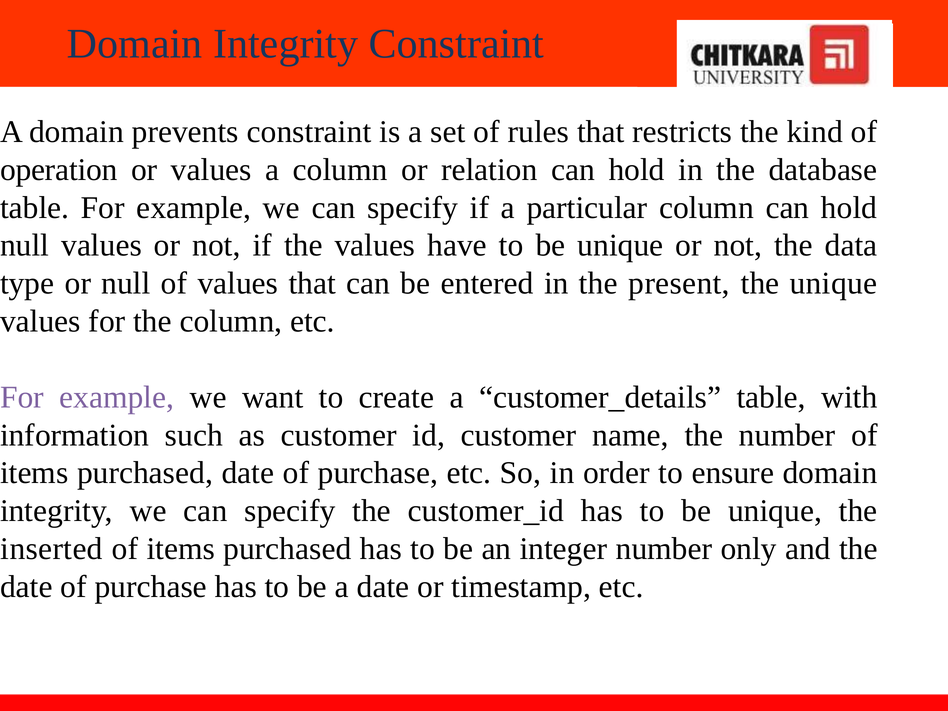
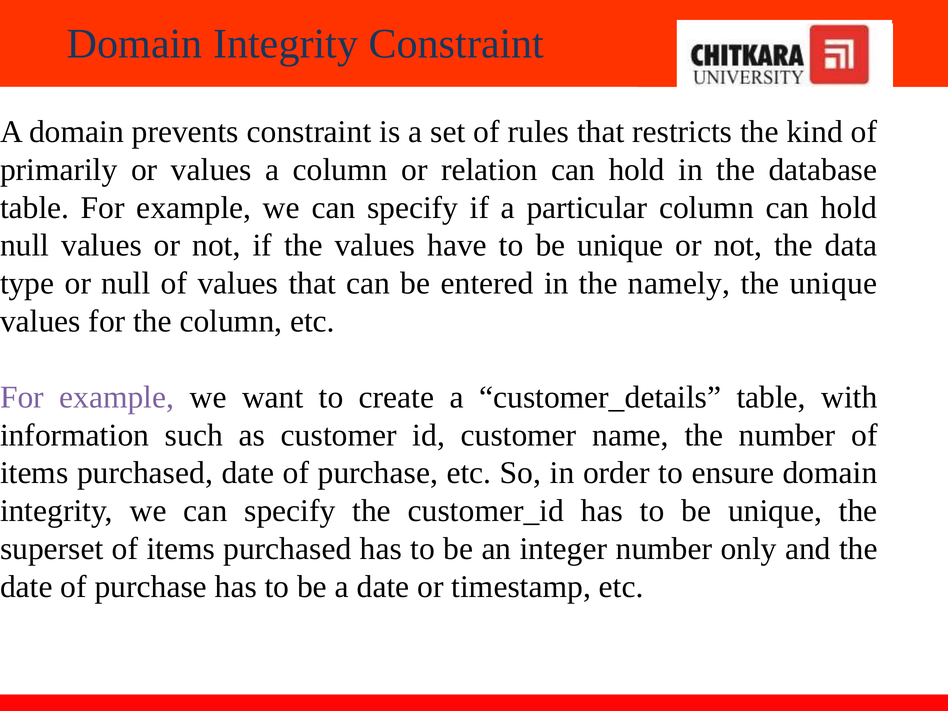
operation: operation -> primarily (59, 170)
present: present -> namely (679, 283)
inserted: inserted -> superset (52, 549)
